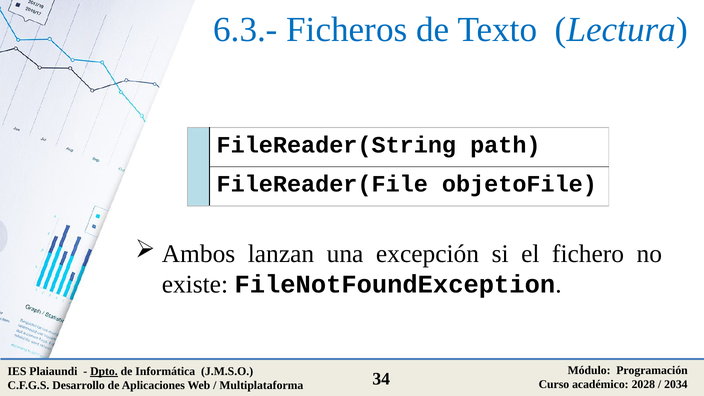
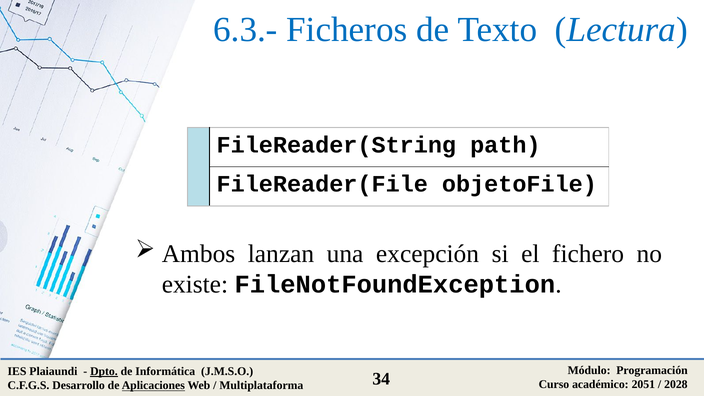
2028: 2028 -> 2051 (643, 384)
2034: 2034 -> 2028 (676, 384)
Aplicaciones underline: none -> present (153, 386)
